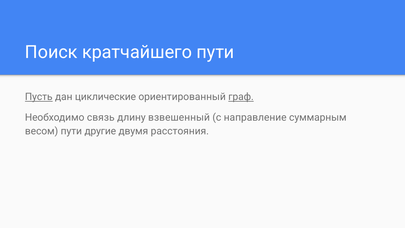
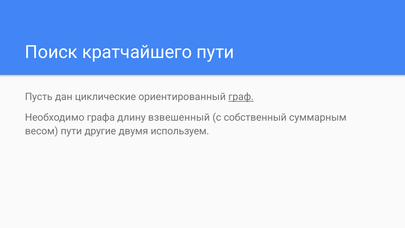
Пусть underline: present -> none (39, 97)
связь: связь -> графа (101, 117)
направление: направление -> собственный (255, 117)
расстояния: расстояния -> используем (180, 131)
